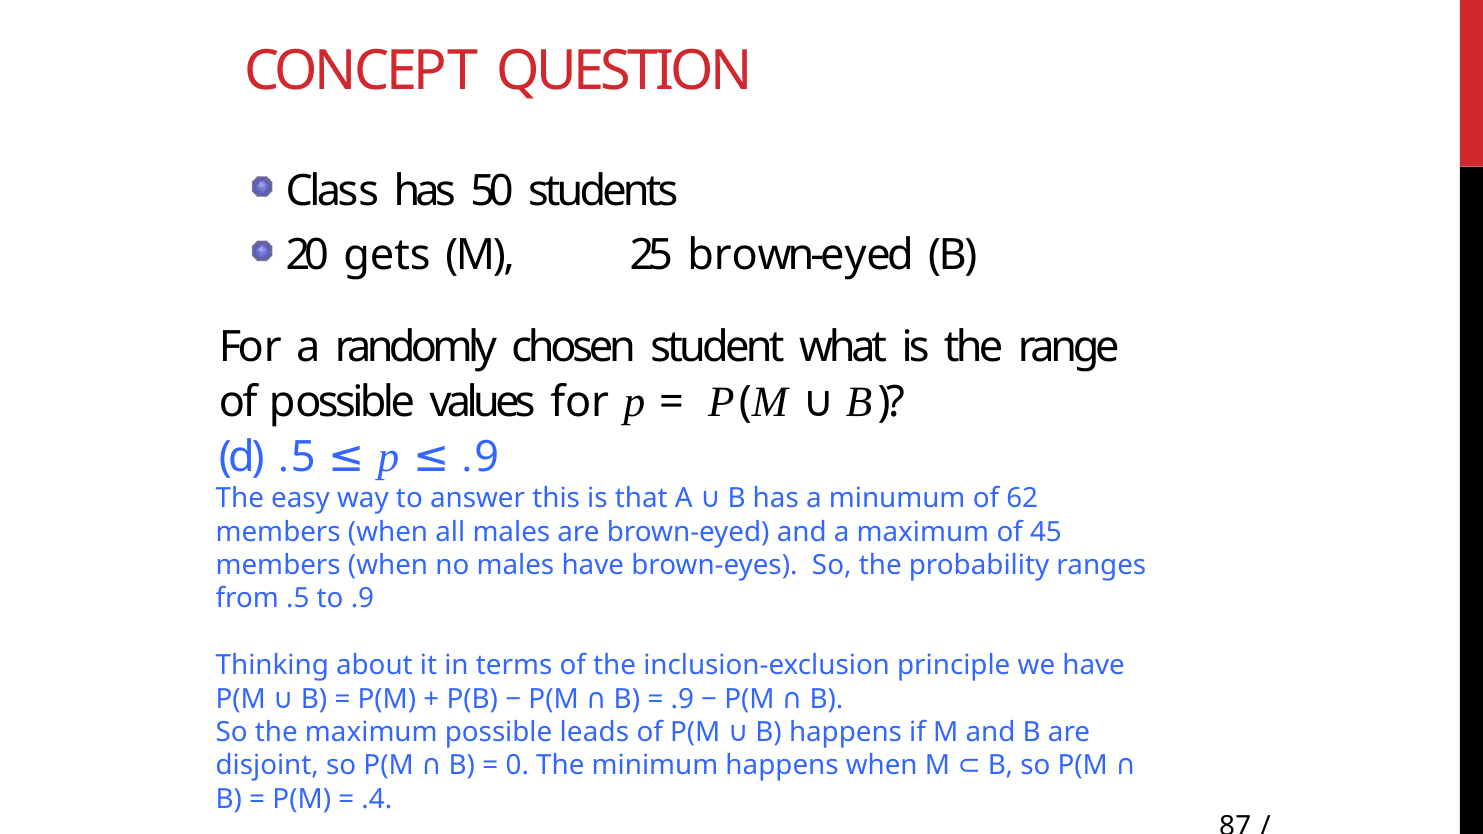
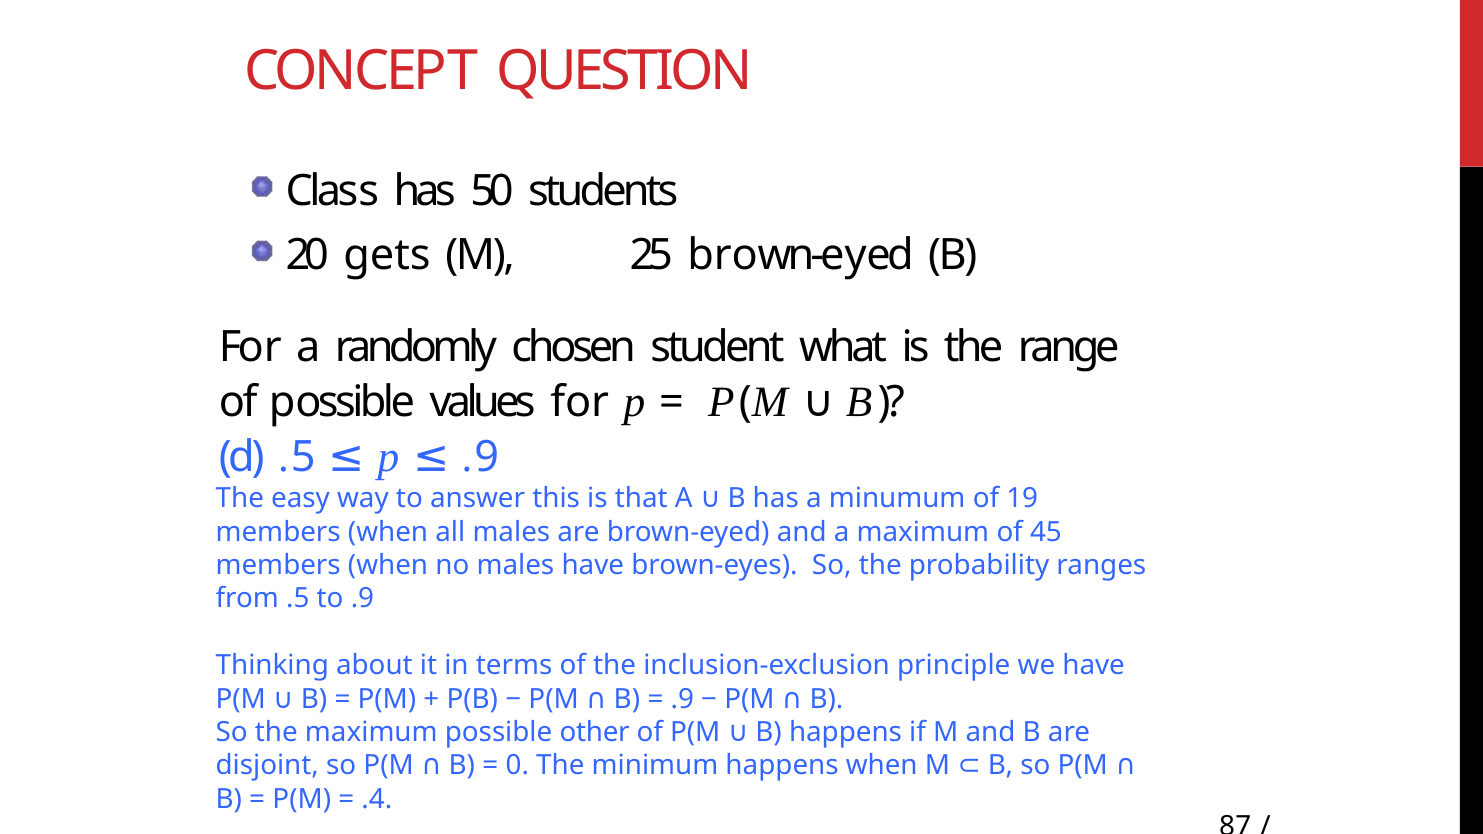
62: 62 -> 19 (1022, 499)
leads: leads -> other (595, 732)
